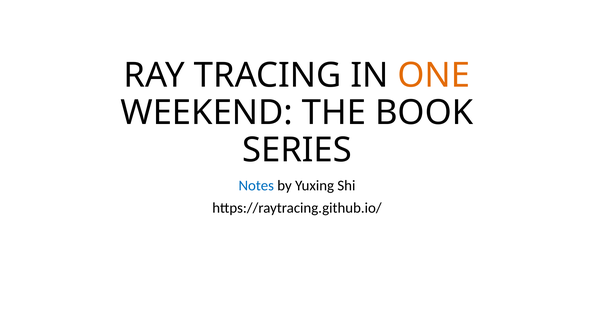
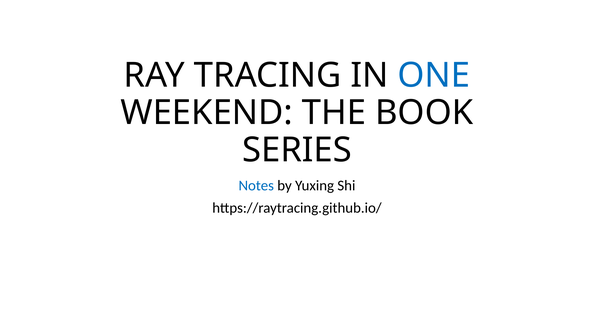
ONE colour: orange -> blue (434, 75)
